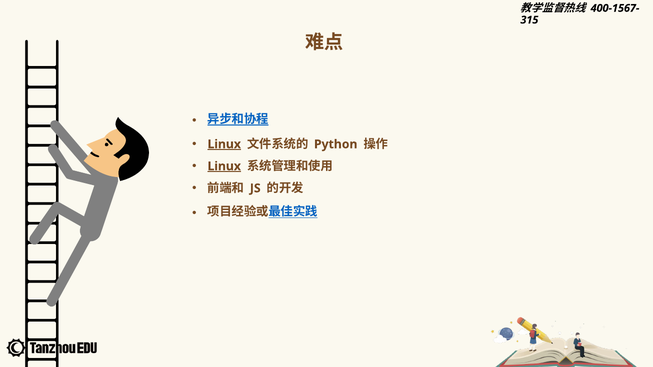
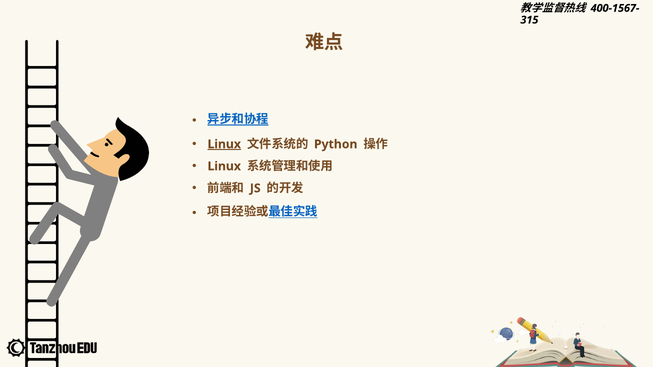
Linux underline: present -> none (224, 166)
